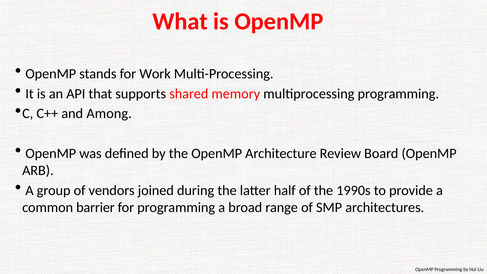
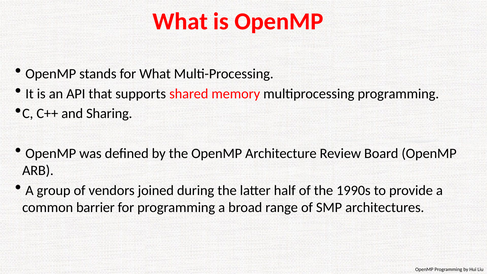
for Work: Work -> What (155, 74)
Among: Among -> Sharing (109, 114)
